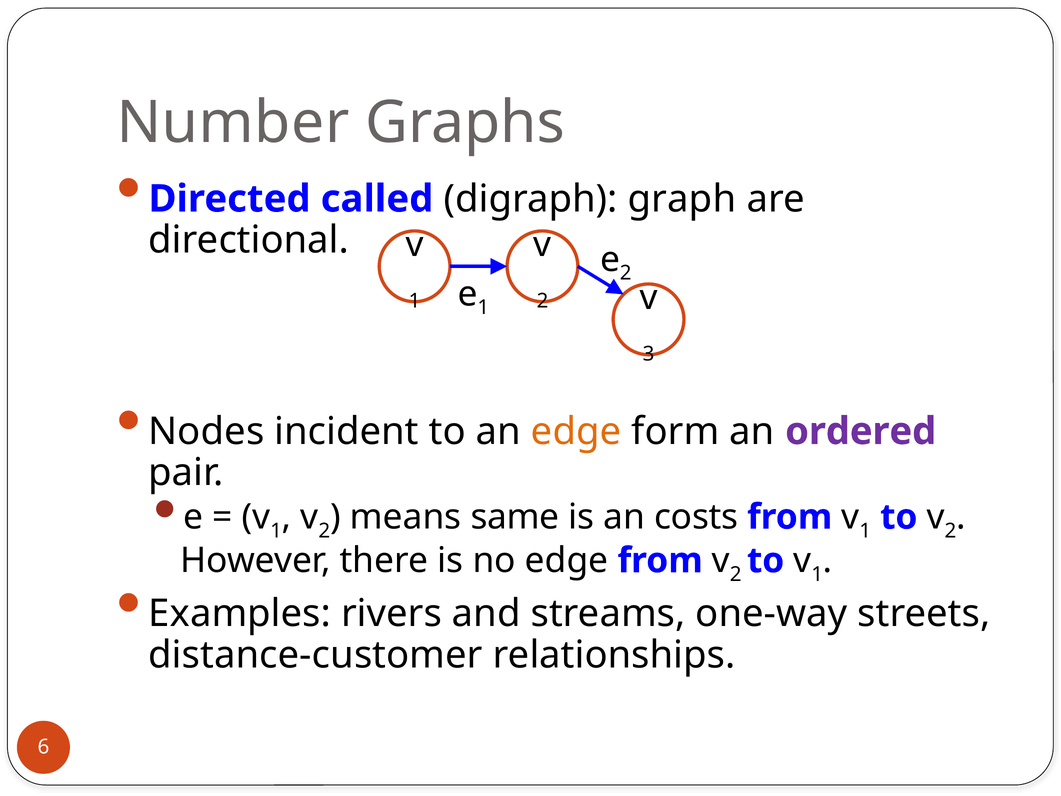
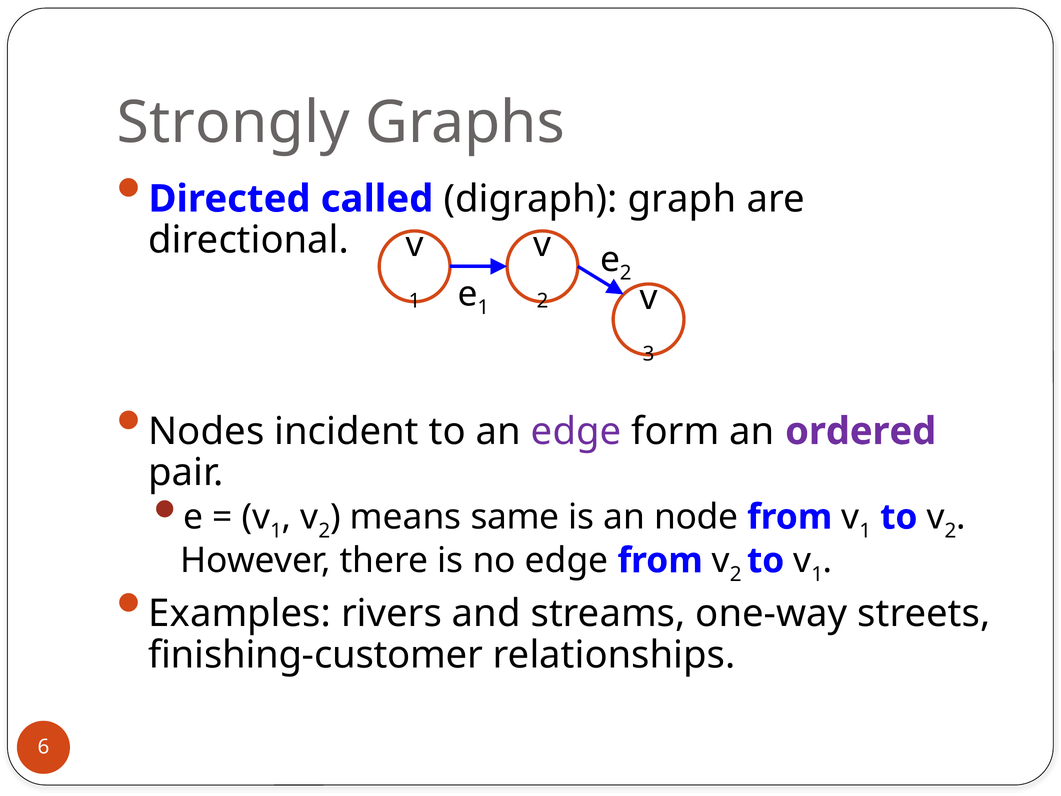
Number: Number -> Strongly (233, 123)
edge colour: orange -> purple (576, 431)
costs: costs -> node (696, 517)
distance-customer: distance-customer -> finishing-customer (316, 655)
